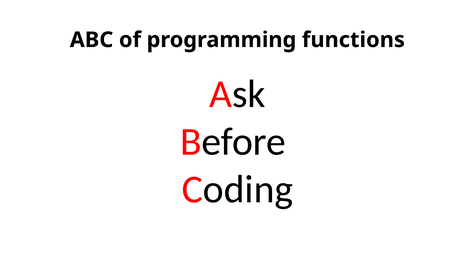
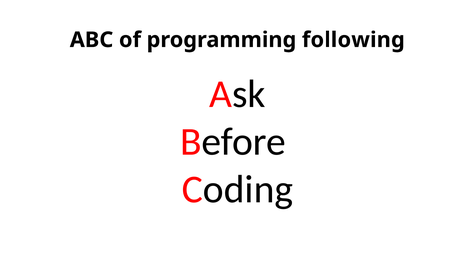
functions: functions -> following (353, 40)
